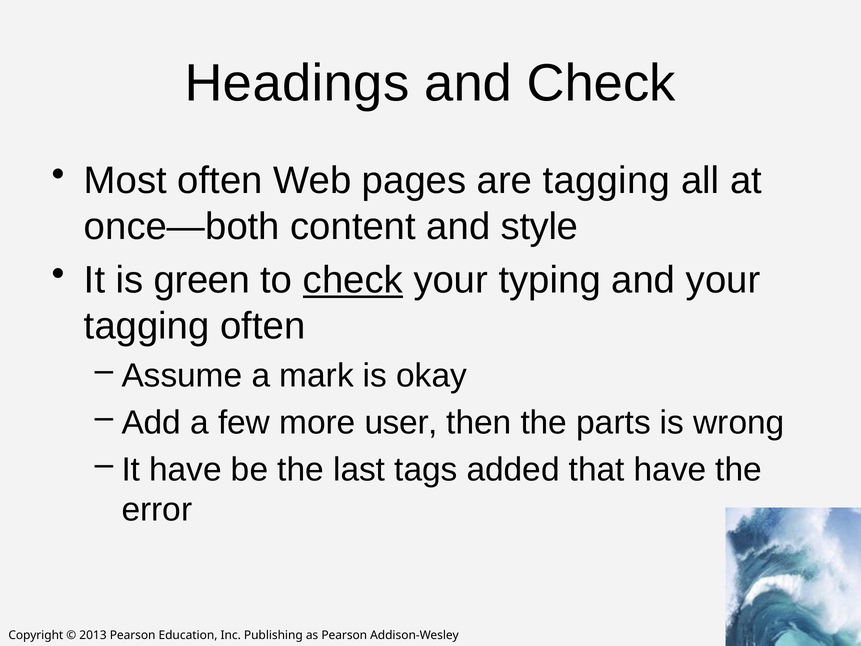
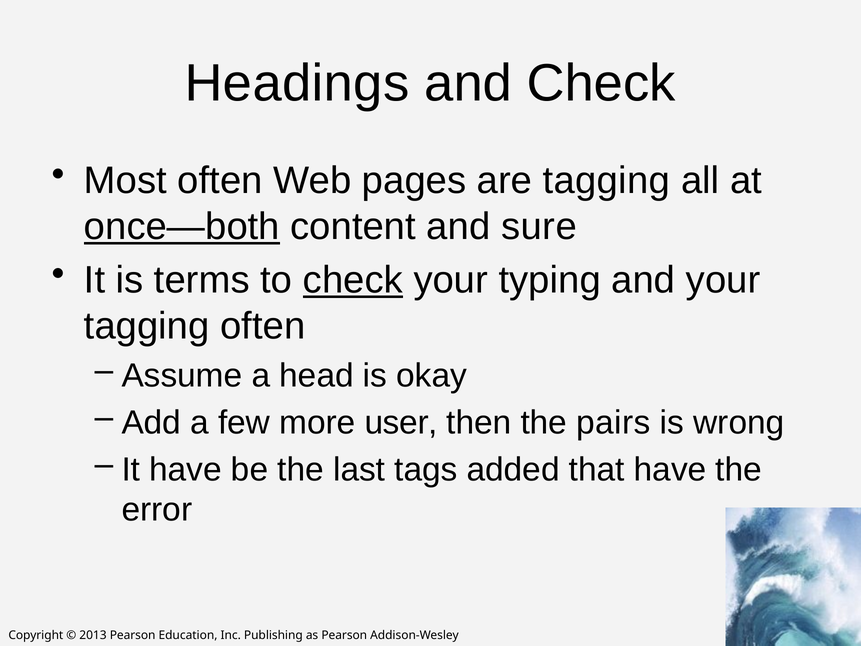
once—both underline: none -> present (182, 227)
style: style -> sure (539, 227)
green: green -> terms (202, 280)
mark: mark -> head (317, 376)
parts: parts -> pairs (613, 422)
